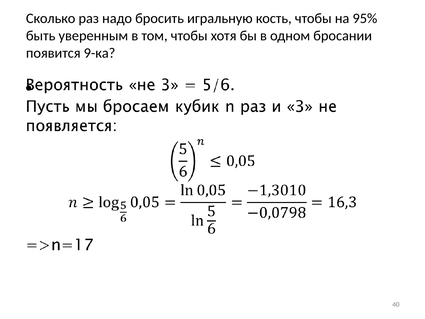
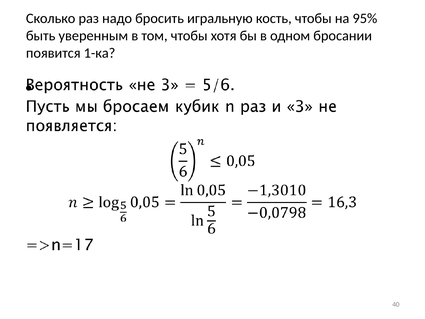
9-ка: 9-ка -> 1-ка (100, 53)
